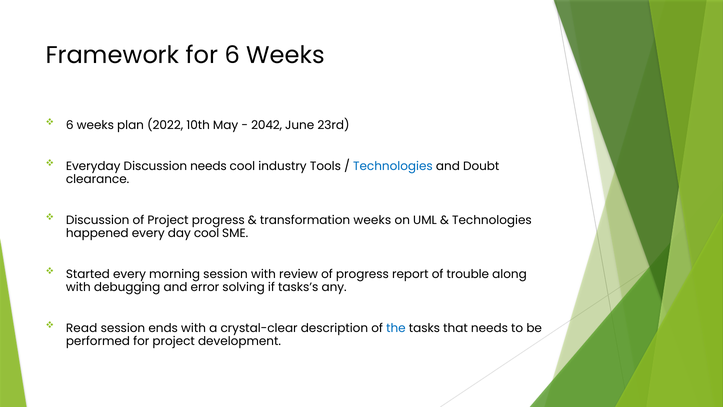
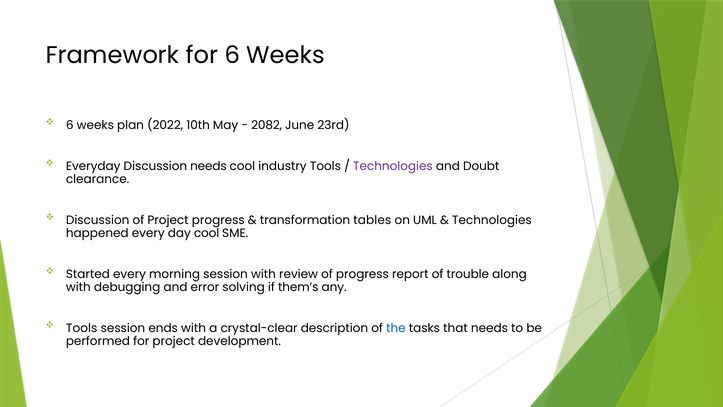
2042: 2042 -> 2082 (267, 125)
Technologies colour: blue -> purple (393, 166)
transformation weeks: weeks -> tables (372, 220)
tasks’s: tasks’s -> them’s (298, 287)
Read: Read -> Tools (82, 328)
